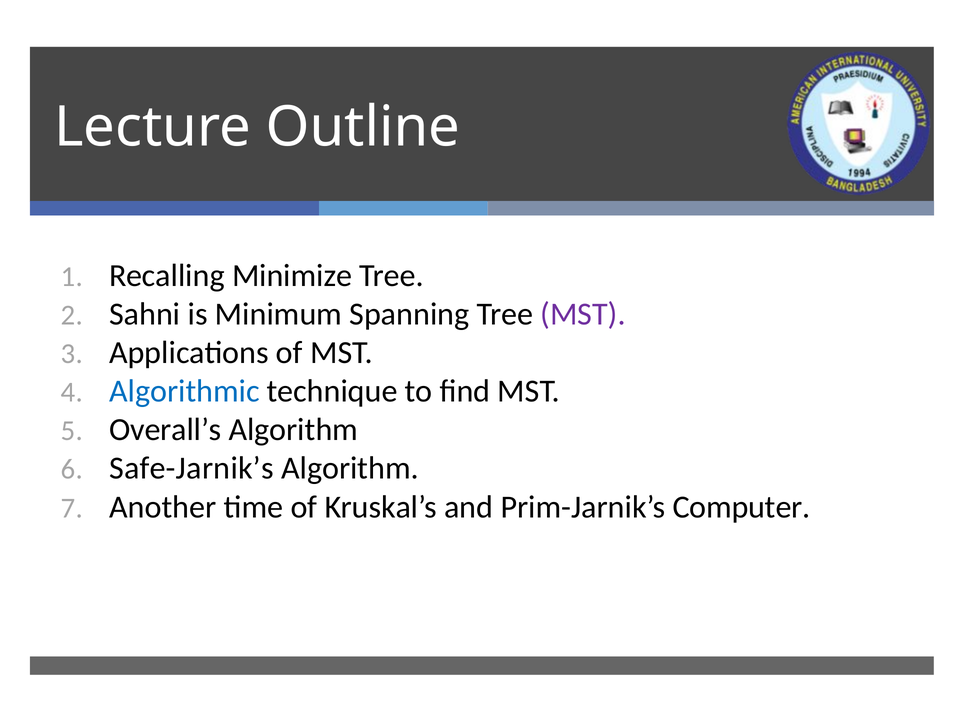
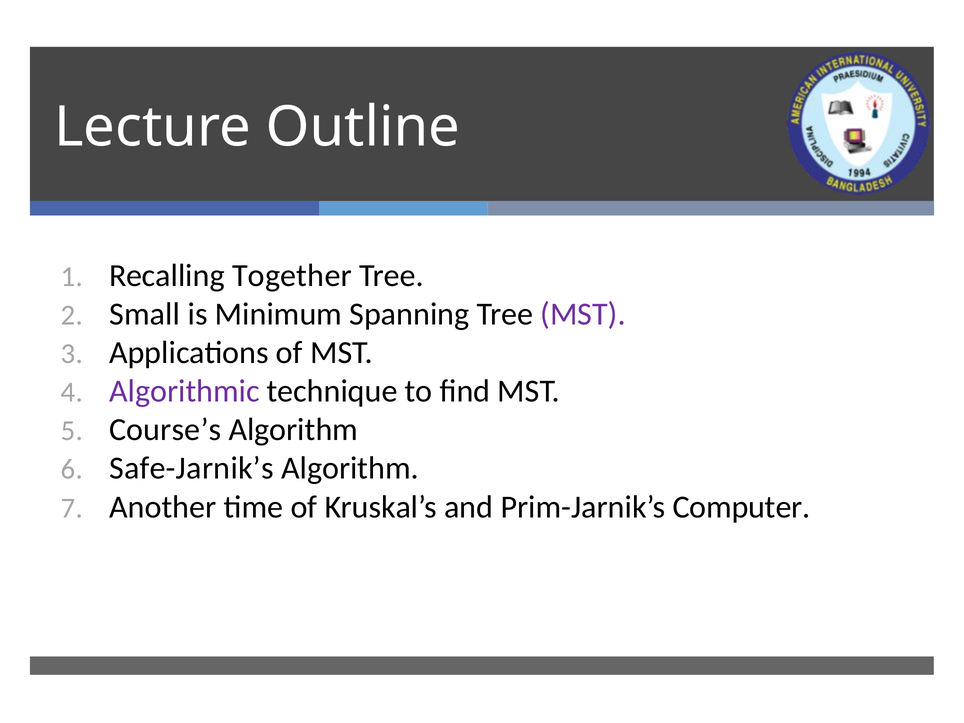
Minimize: Minimize -> Together (292, 276)
Sahni: Sahni -> Small (145, 314)
Algorithmic colour: blue -> purple (184, 391)
Overall’s: Overall’s -> Course’s (165, 430)
